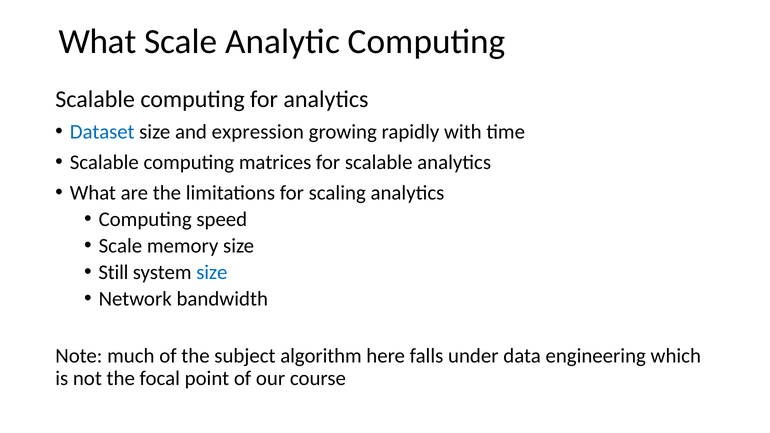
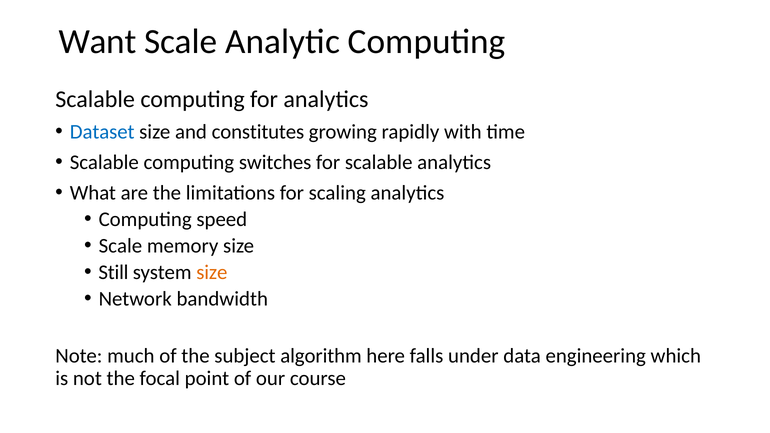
What: What -> Want (98, 42)
expression: expression -> constitutes (258, 132)
matrices: matrices -> switches (275, 162)
size colour: blue -> orange (212, 272)
